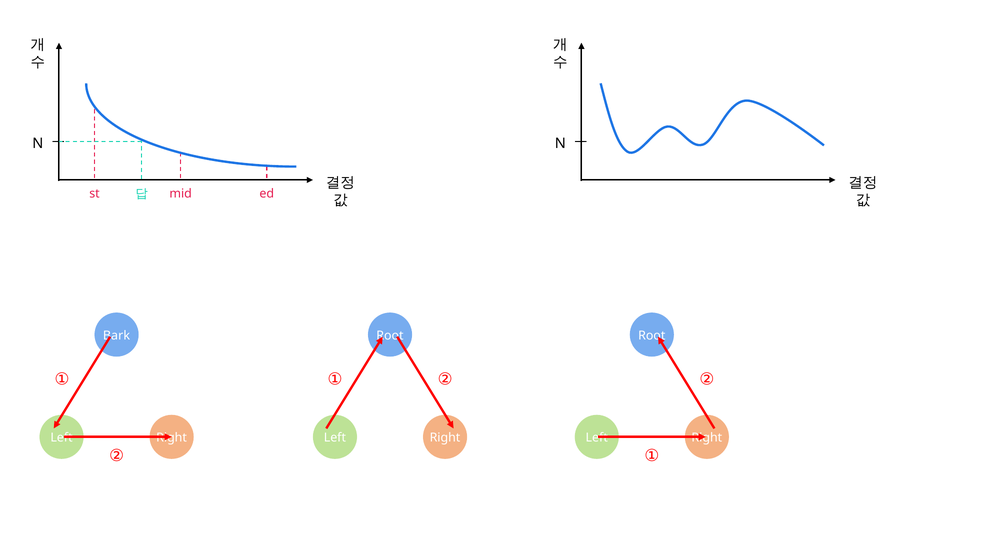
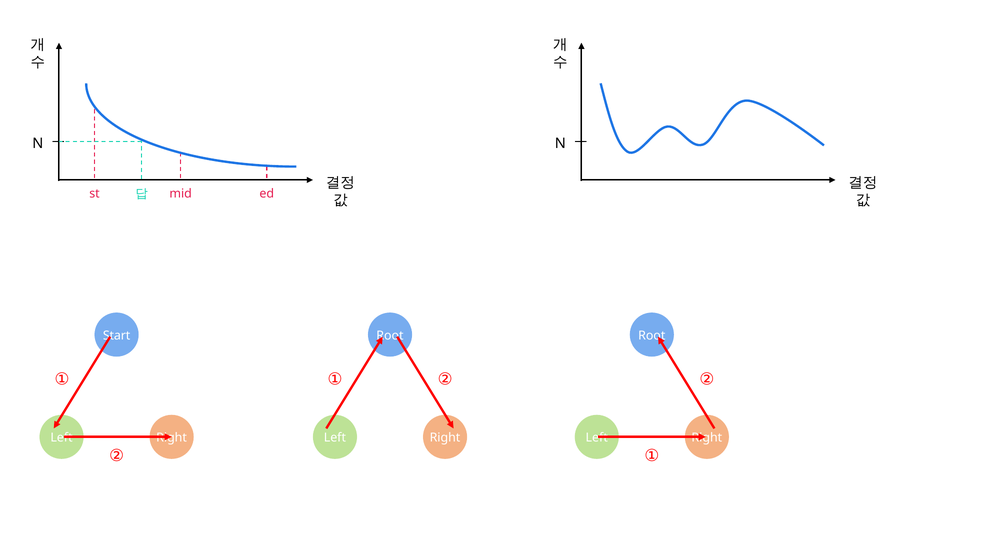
Bark: Bark -> Start (117, 336)
